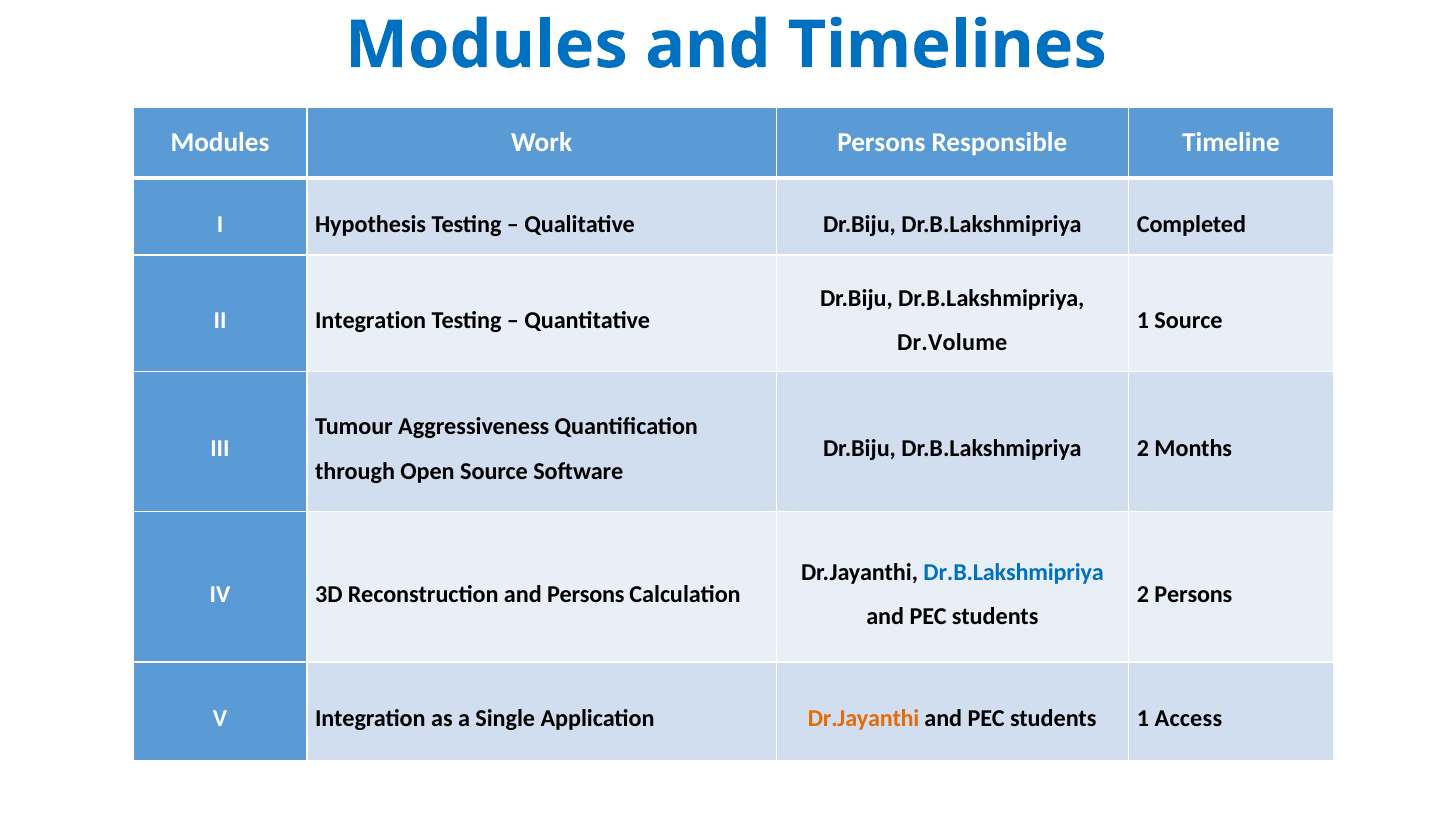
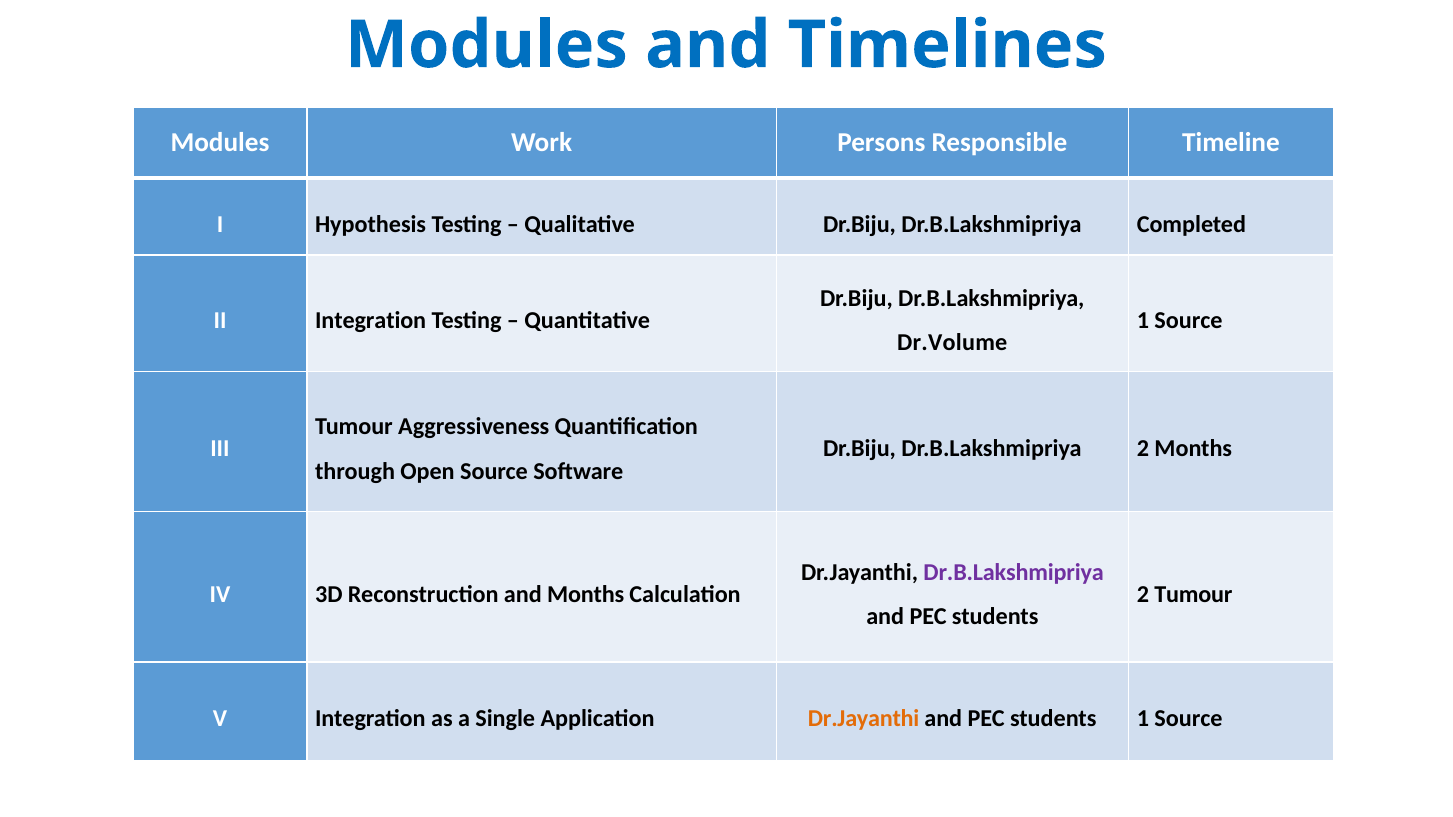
Dr.B.Lakshmipriya colour: blue -> purple (1014, 572)
and Persons: Persons -> Months (586, 595)
2 Persons: Persons -> Tumour (1193, 595)
students 1 Access: Access -> Source (1189, 719)
